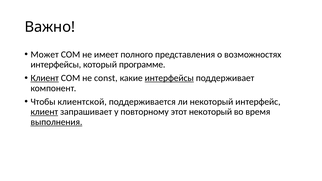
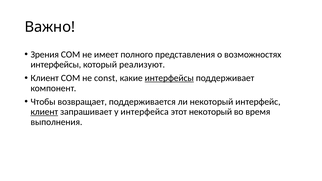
Может: Может -> Зрения (45, 54)
программе: программе -> реализуют (142, 65)
Клиент underline: present -> none (45, 78)
клиентской: клиентской -> возвращает (82, 102)
повторному: повторному -> интерфейса (145, 112)
выполнения underline: present -> none (56, 122)
